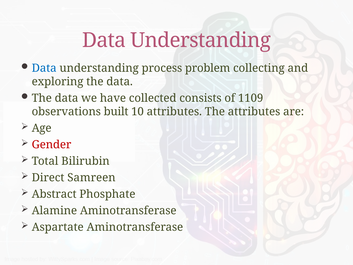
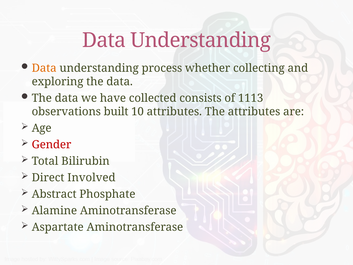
Data colour: blue -> orange (44, 68)
problem: problem -> whether (208, 68)
1109: 1109 -> 1113 (251, 98)
Samreen: Samreen -> Involved (91, 178)
